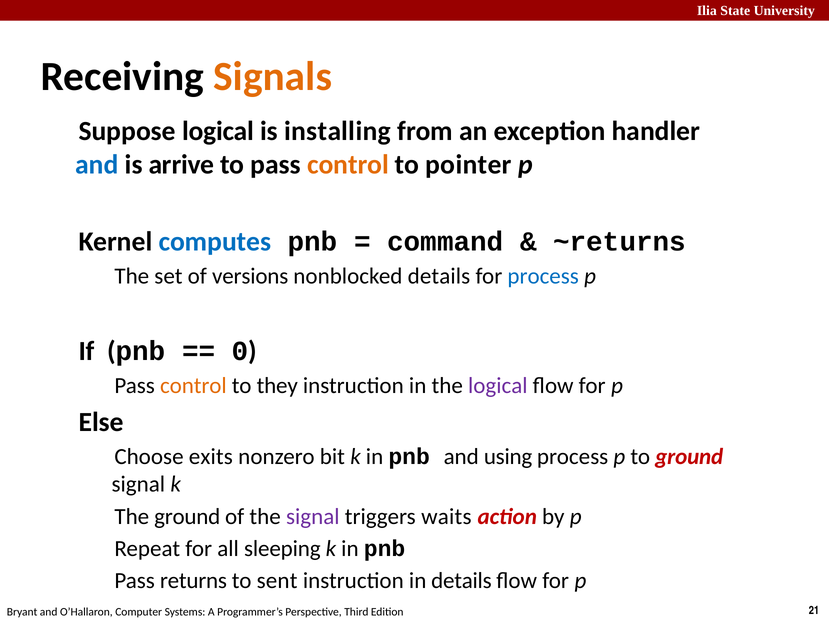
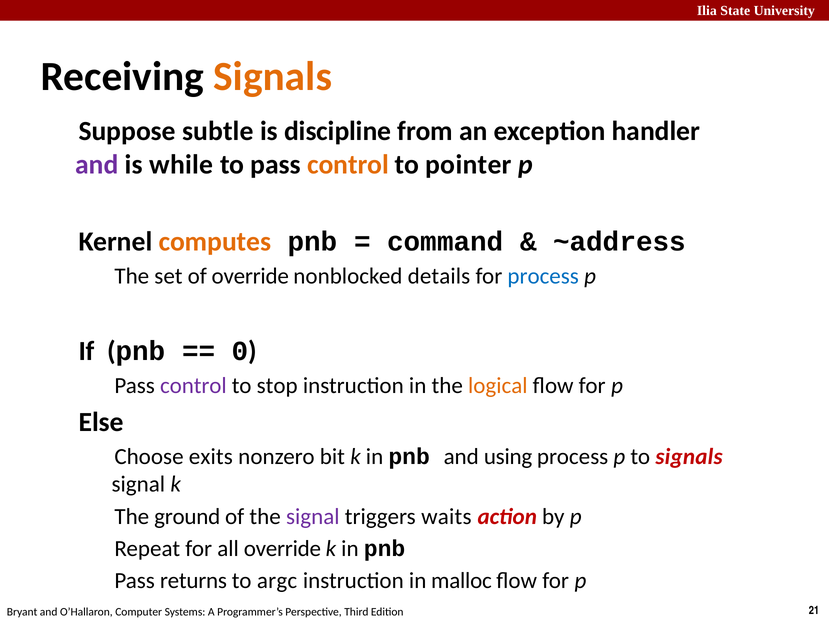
logical: logical -> subtle (218, 131)
installing: installing -> discipline (338, 131)
and colour: blue -> purple (97, 165)
arrive: arrive -> while (181, 165)
computes colour: blue -> orange (215, 242)
~returns: ~returns -> ~address (620, 242)
of versions: versions -> override (250, 277)
control colour: orange -> purple (193, 386)
they: they -> stop (277, 386)
logical colour: purple -> orange (498, 386)
to ground: ground -> signals (689, 457)
all sleeping: sleeping -> override (282, 549)
sent: sent -> argc (277, 582)
in details: details -> malloc (461, 582)
